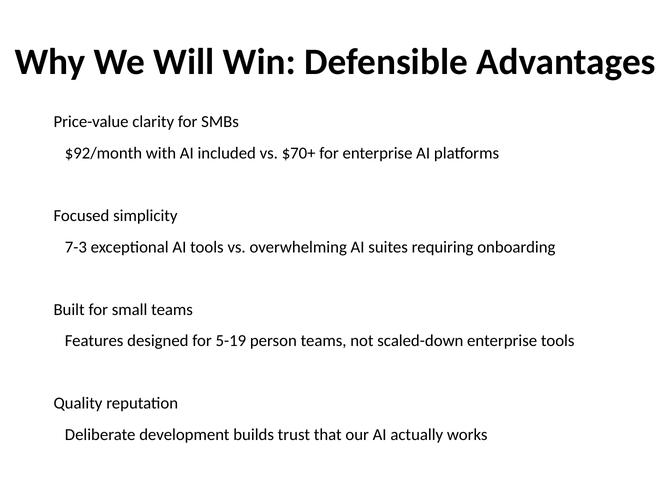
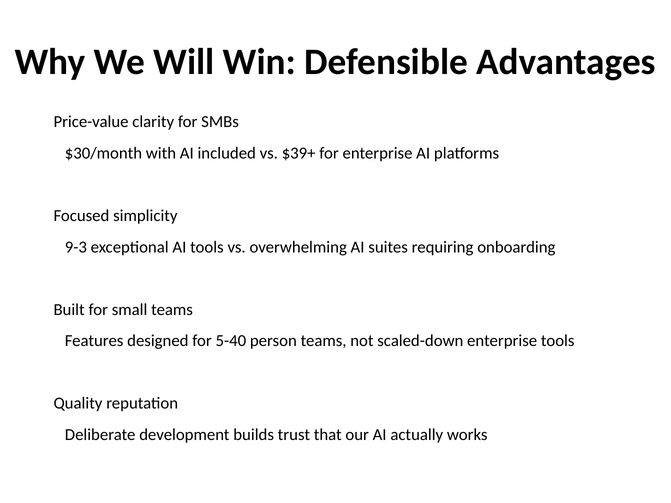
$92/month: $92/month -> $30/month (103, 153)
$70+: $70+ -> $39+ (299, 153)
7-3: 7-3 -> 9-3 (76, 247)
5-19: 5-19 -> 5-40 (231, 341)
